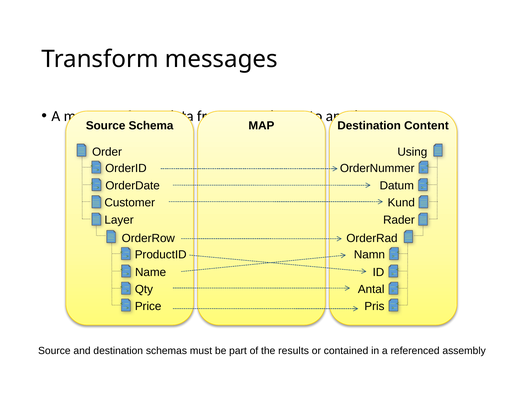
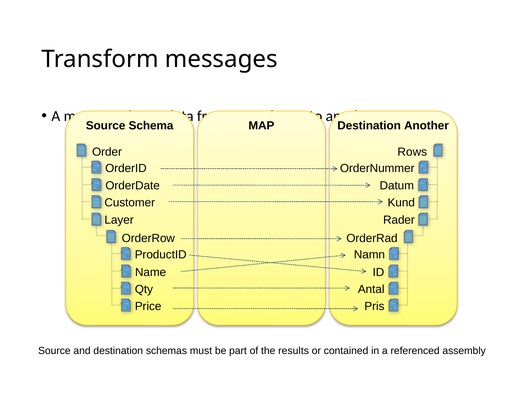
Destination Content: Content -> Another (426, 126)
Using: Using -> Rows (412, 152)
